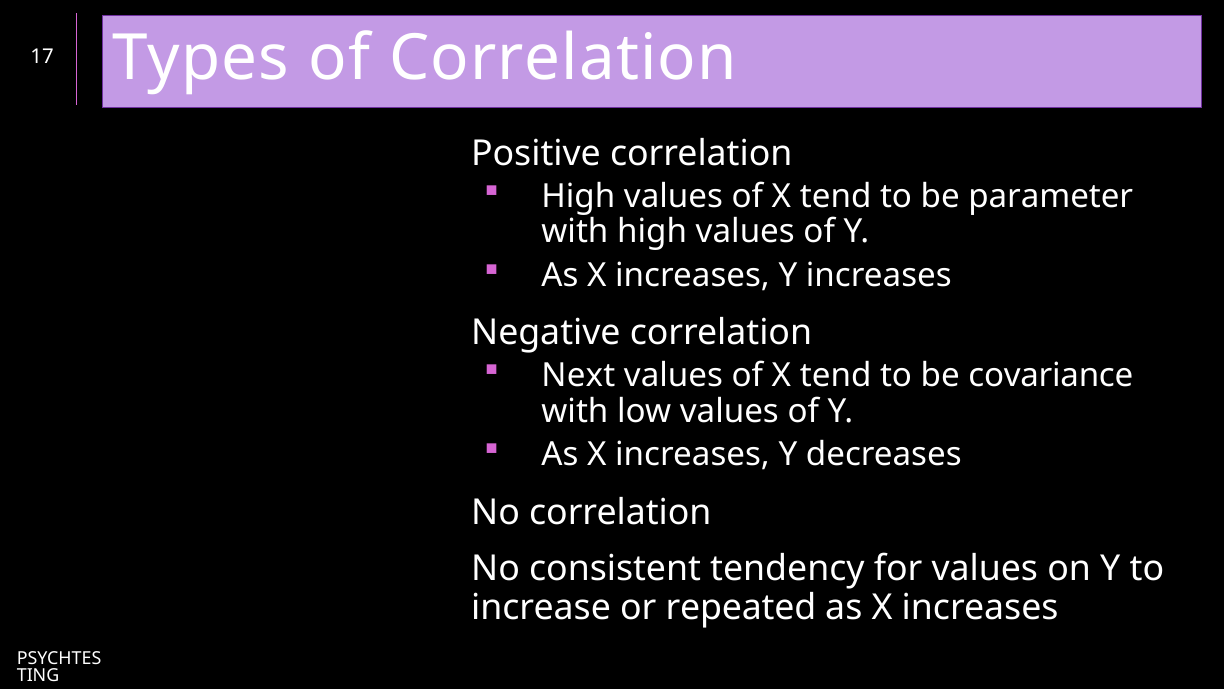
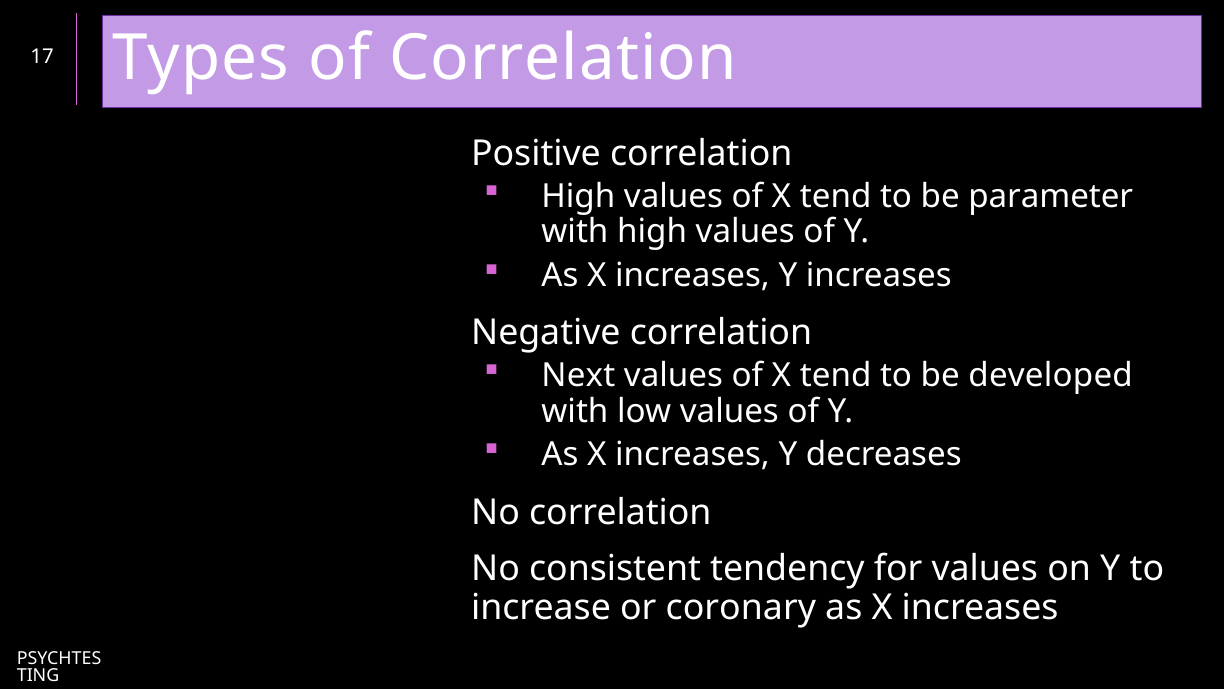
covariance: covariance -> developed (1051, 375)
repeated: repeated -> coronary (741, 607)
